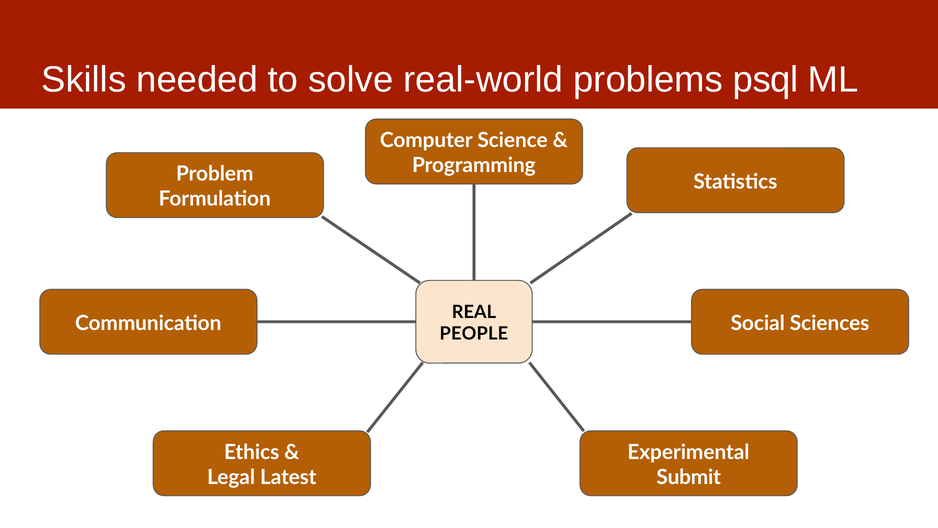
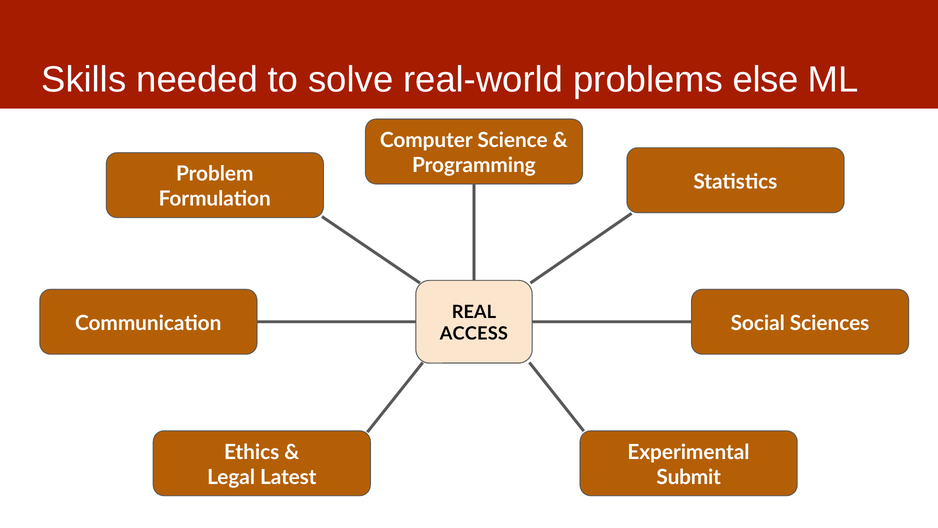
psql: psql -> else (766, 79)
PEOPLE: PEOPLE -> ACCESS (474, 334)
